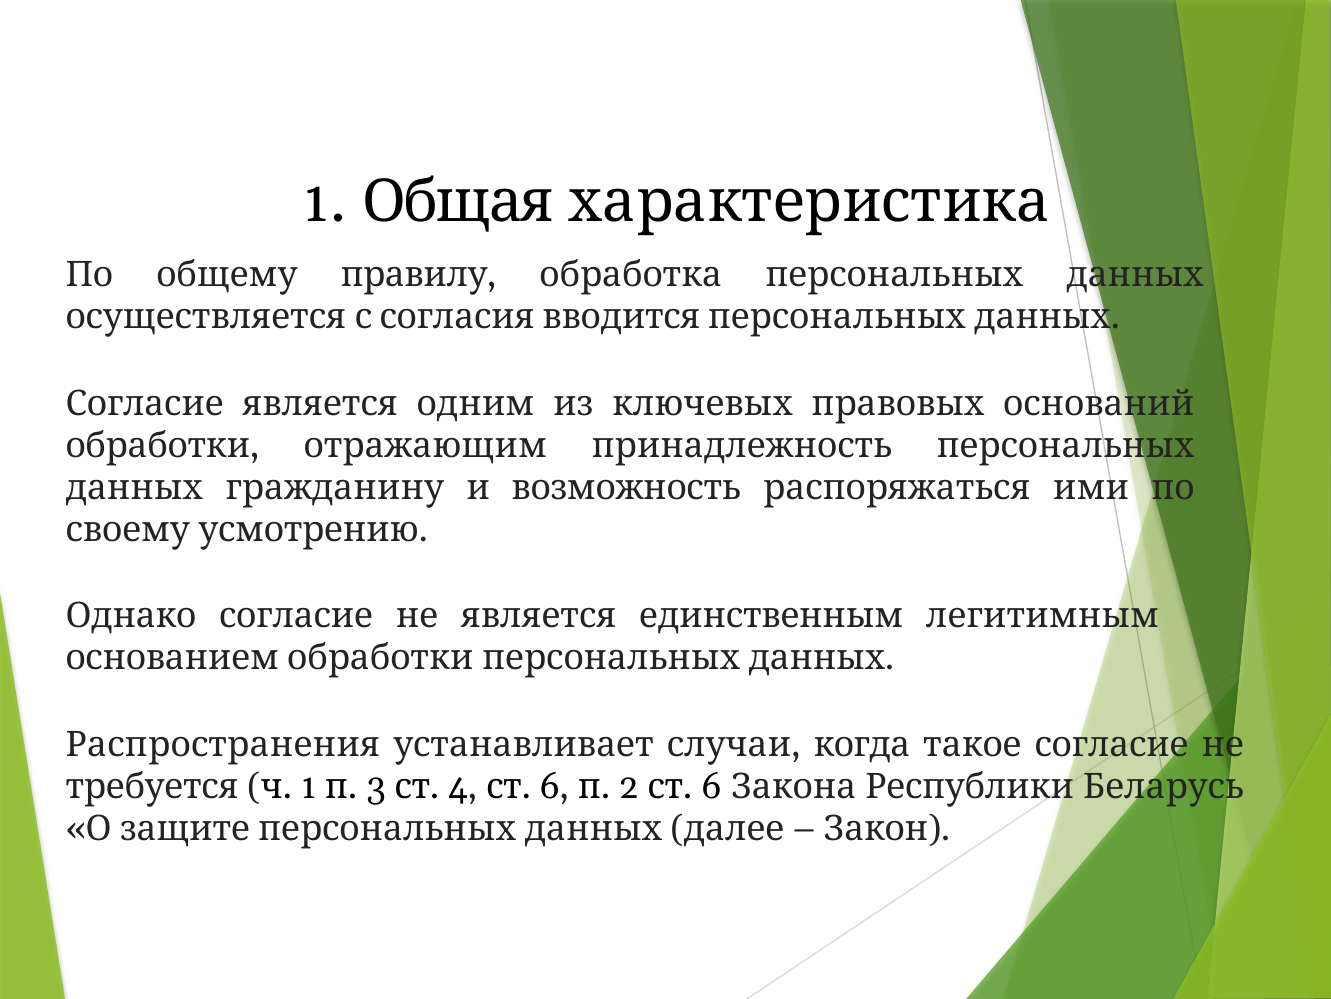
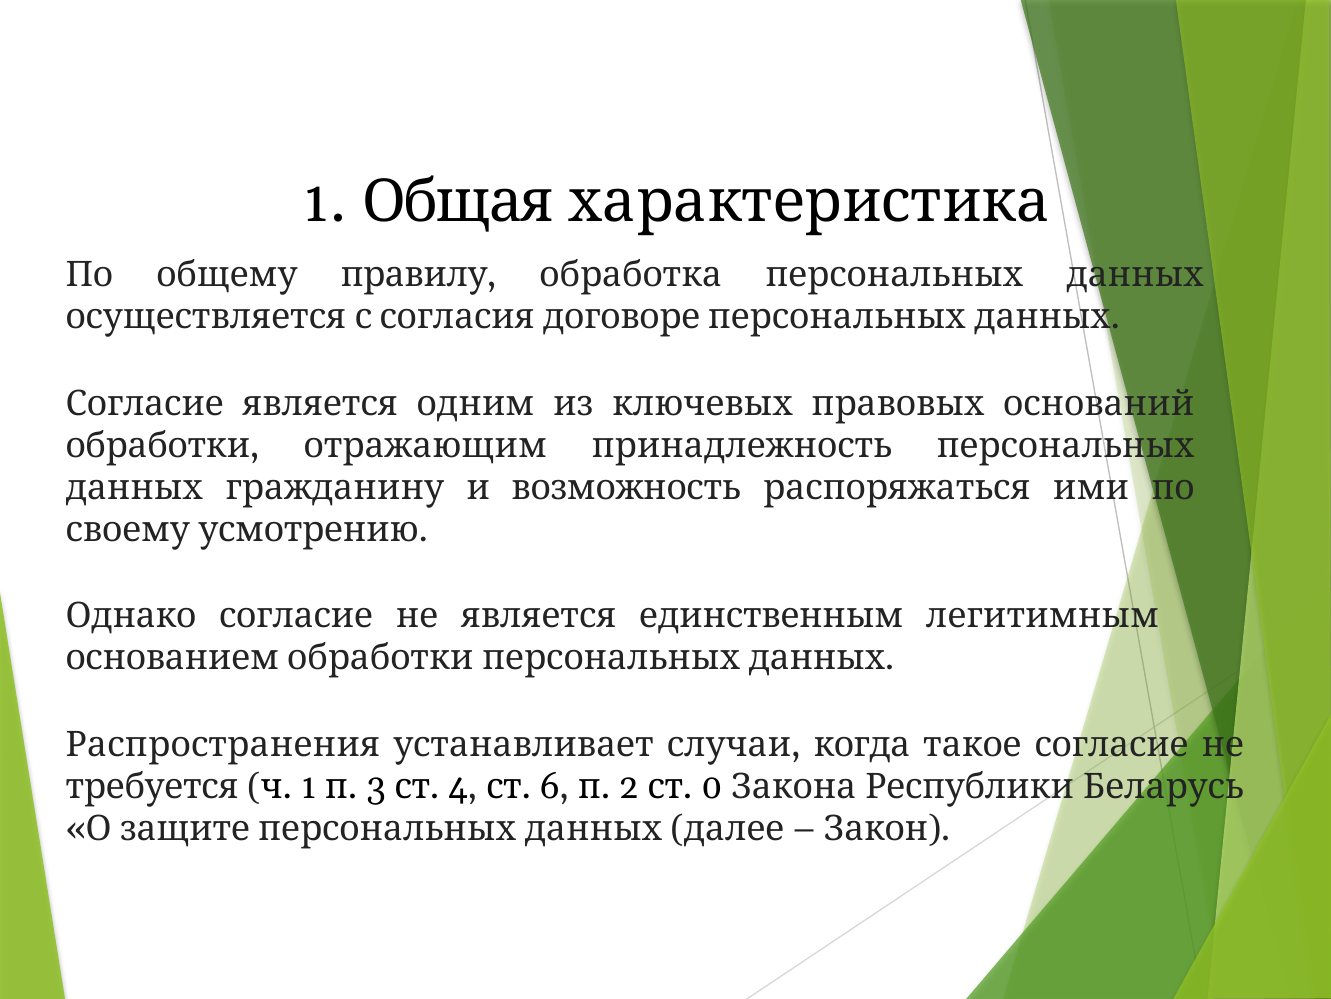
вводится: вводится -> договоре (621, 317)
6: 6 -> 0 (712, 786)
